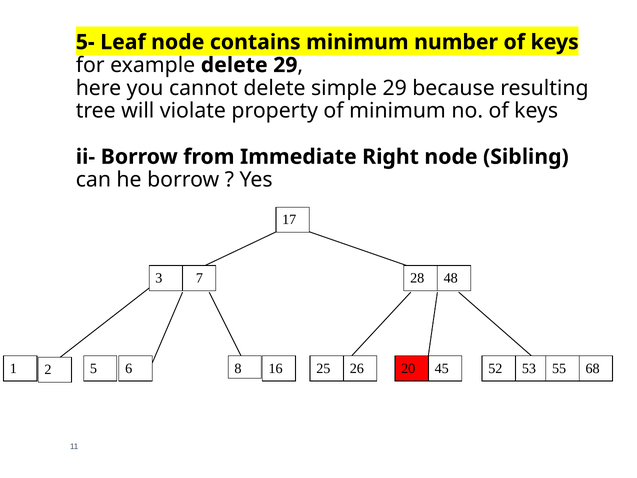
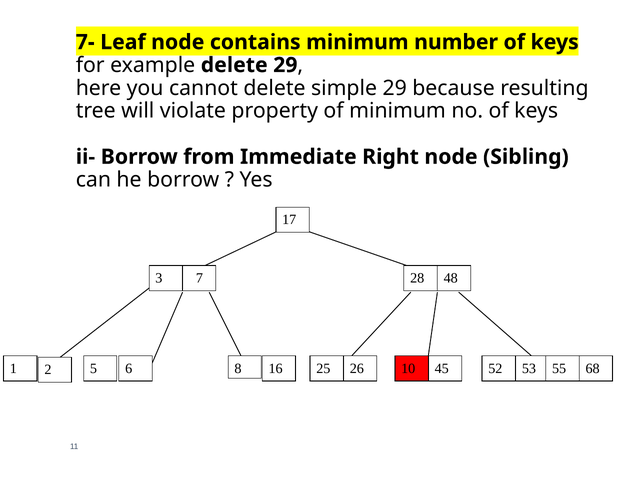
5-: 5- -> 7- (85, 42)
20: 20 -> 10 (408, 368)
